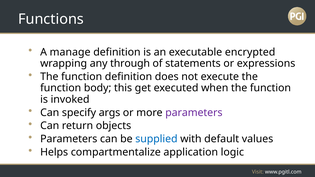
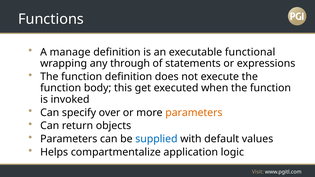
encrypted: encrypted -> functional (250, 52)
args: args -> over (110, 113)
parameters colour: purple -> orange (194, 113)
